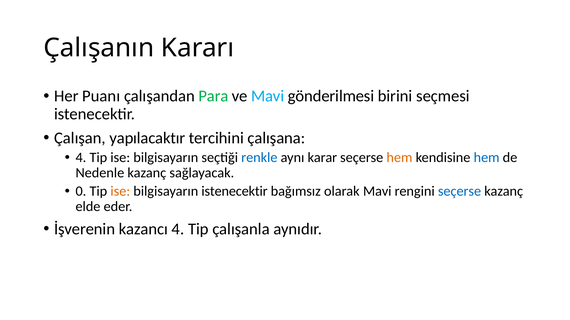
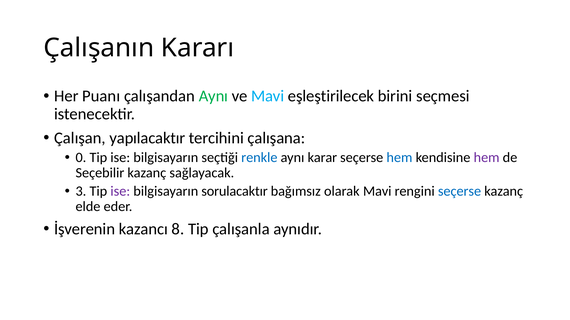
çalışandan Para: Para -> Aynı (213, 96)
gönderilmesi: gönderilmesi -> eşleştirilecek (331, 96)
4: 4 -> 0 (81, 158)
hem colour: orange -> blue (399, 158)
hem colour: blue -> purple (487, 158)
Nedenle: Nedenle -> Seçebilir (100, 173)
0: 0 -> 3 (81, 192)
ise colour: orange -> purple (120, 192)
bilgisayarın istenecektir: istenecektir -> sorulacaktır (235, 192)
kazancı 4: 4 -> 8 (178, 230)
